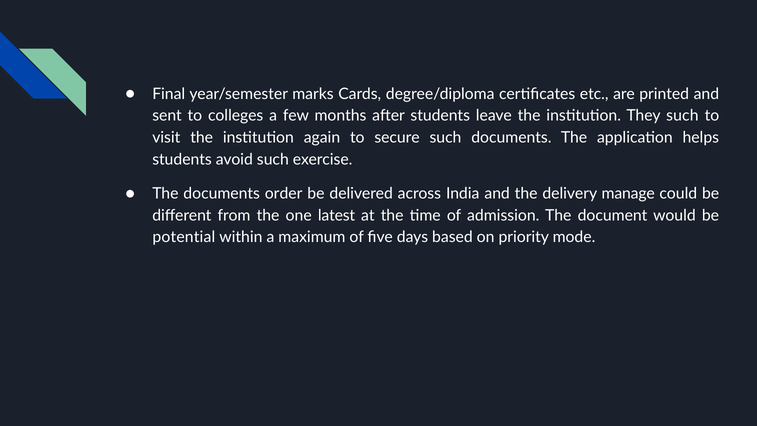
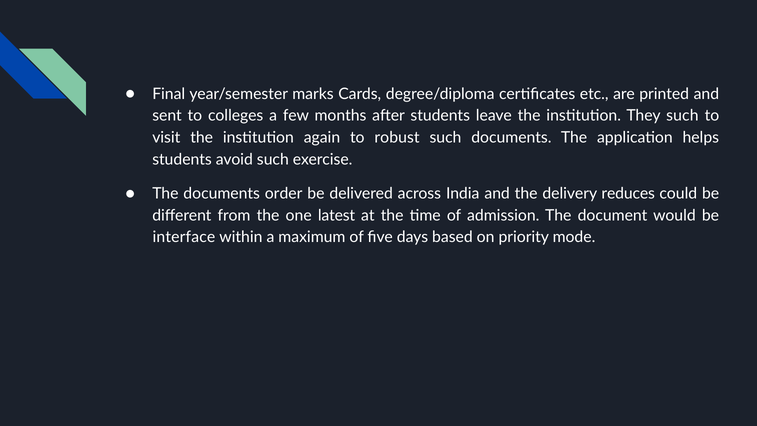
secure: secure -> robust (397, 137)
manage: manage -> reduces (628, 194)
potential: potential -> interface (184, 237)
